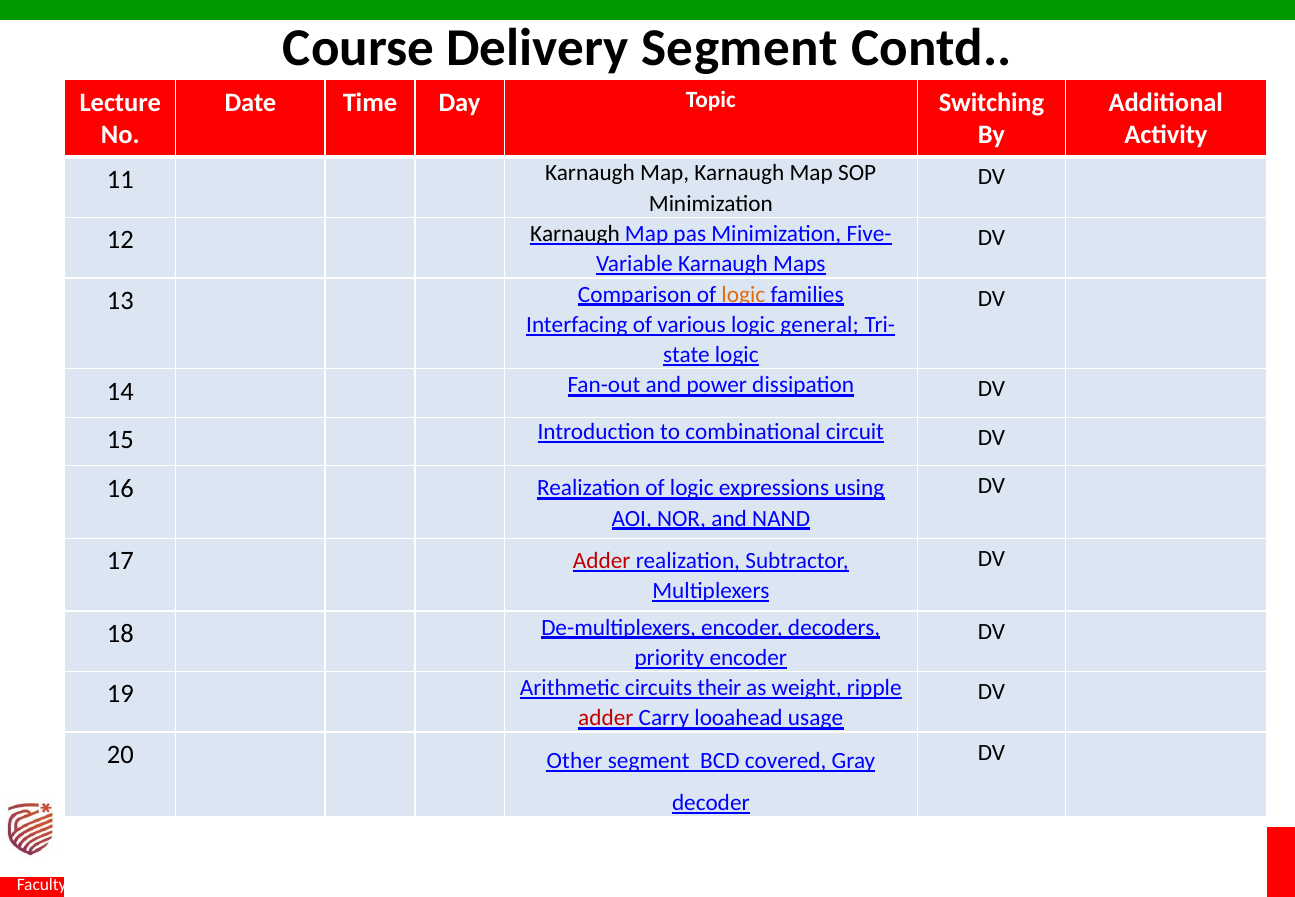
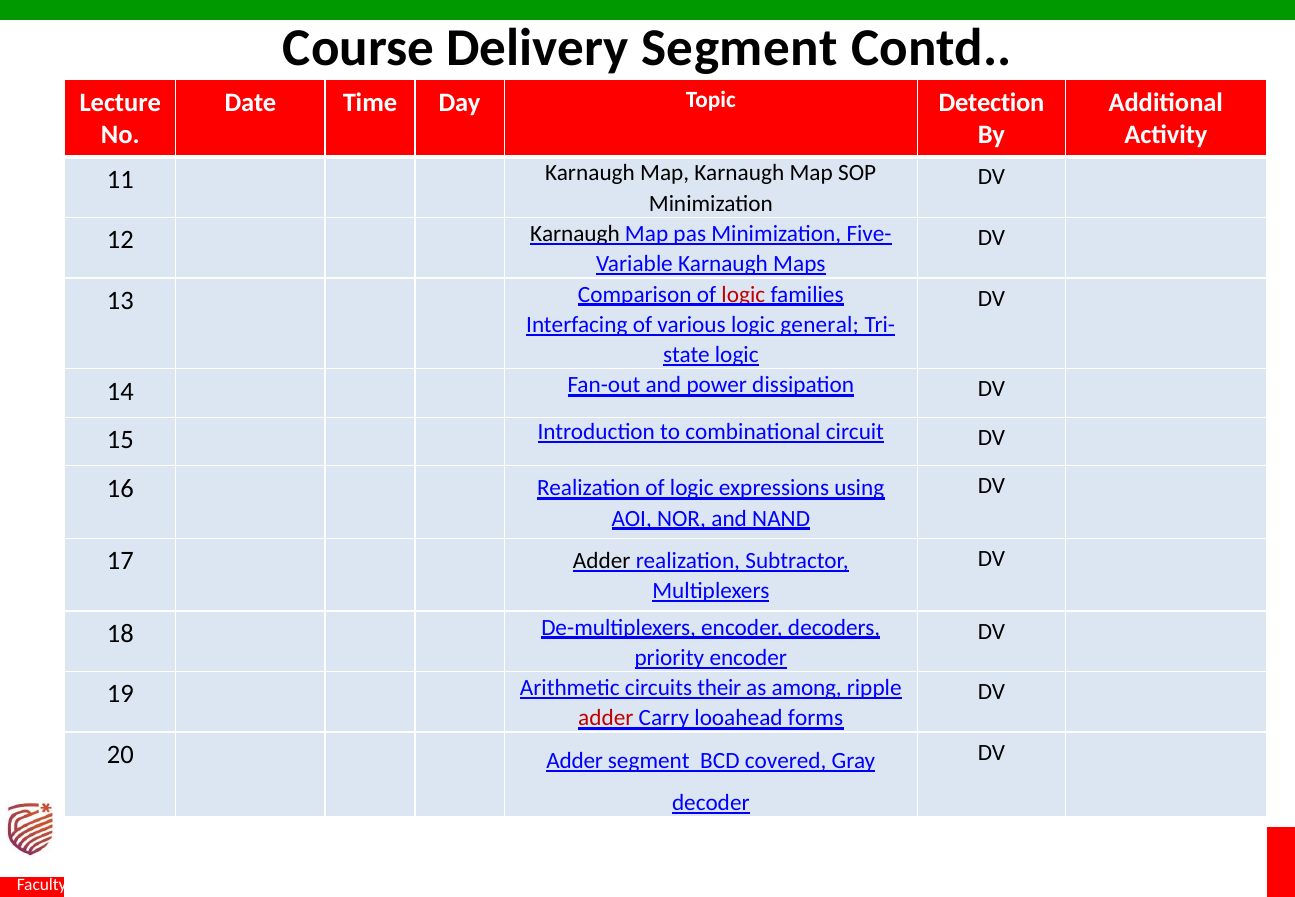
Switching: Switching -> Detection (992, 102)
logic colour: orange -> red (743, 294)
Adder colour: red -> black (602, 560)
weight: weight -> among (807, 688)
usage: usage -> forms (816, 718)
20 Other: Other -> Adder (575, 760)
